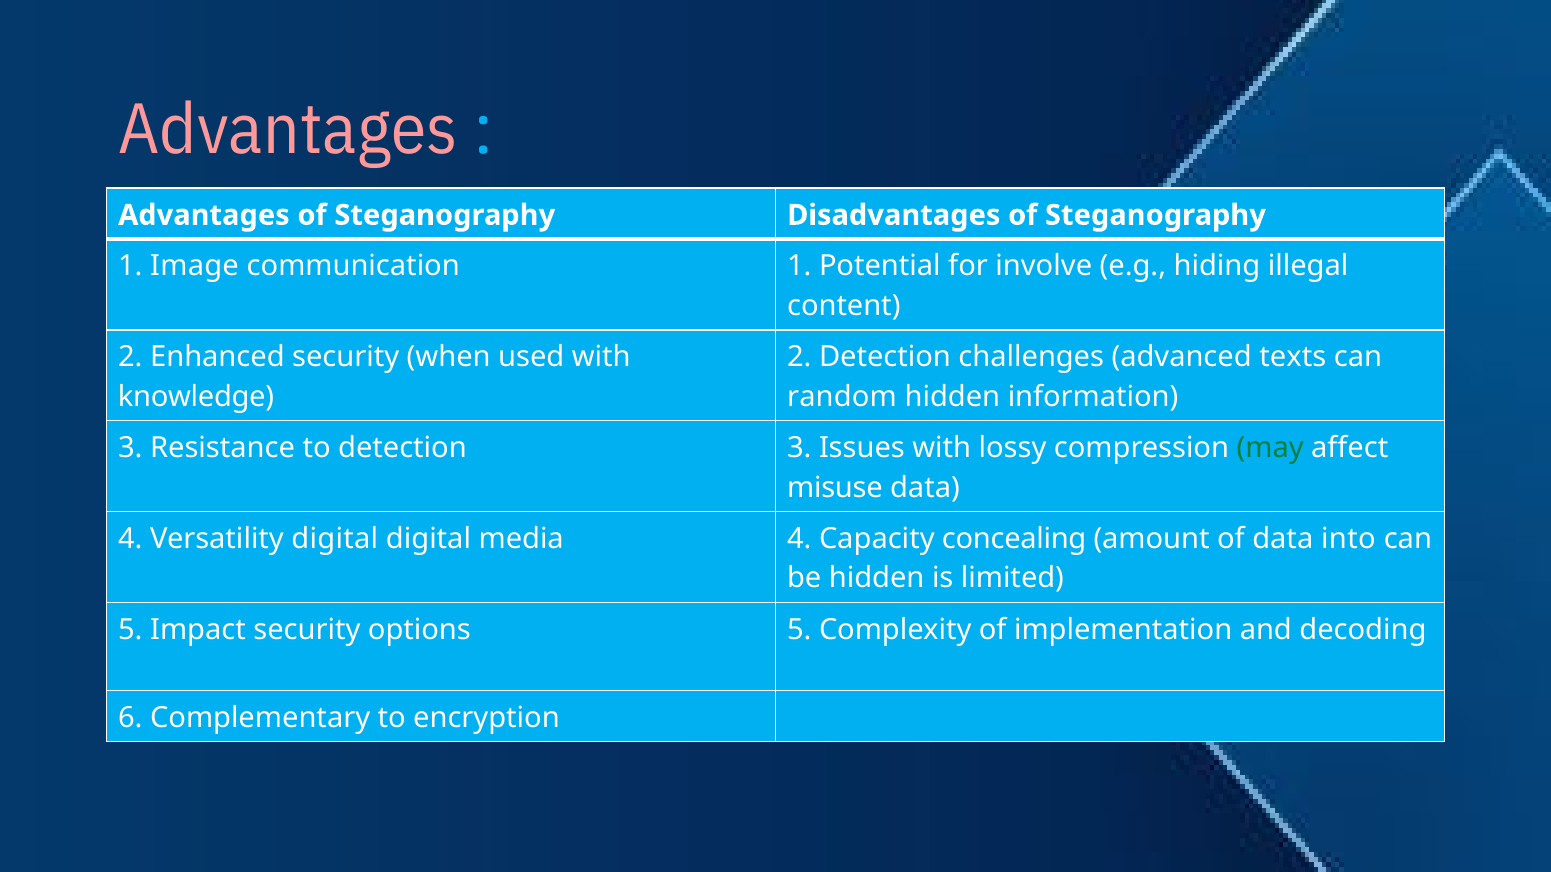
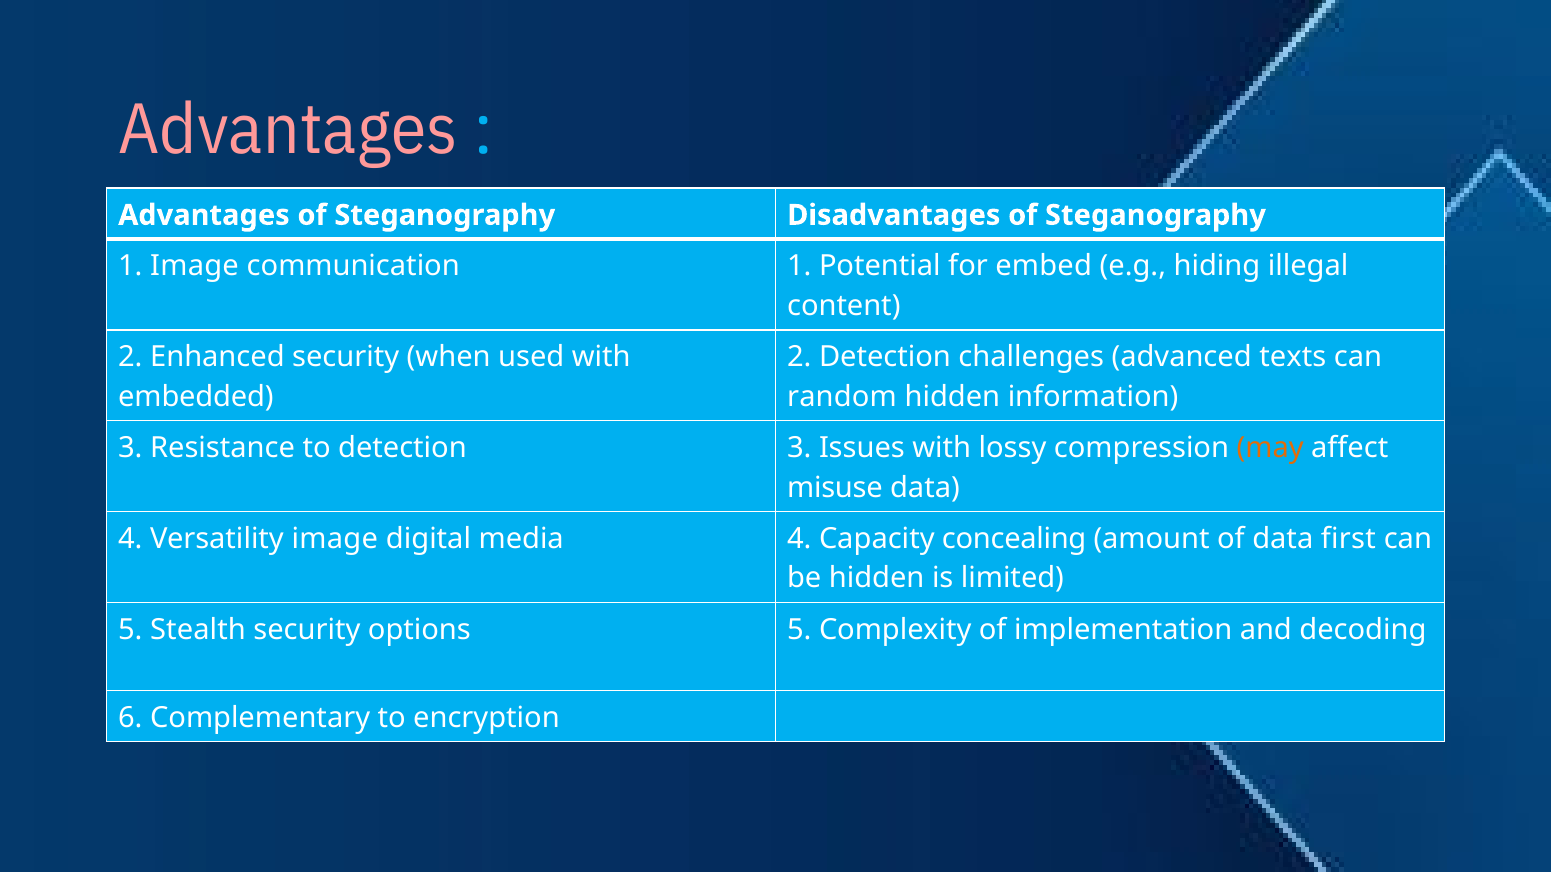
involve: involve -> embed (1044, 267)
knowledge: knowledge -> embedded (196, 397)
may colour: green -> orange (1270, 448)
Versatility digital: digital -> image (335, 539)
into: into -> first (1348, 539)
Impact: Impact -> Stealth (198, 630)
